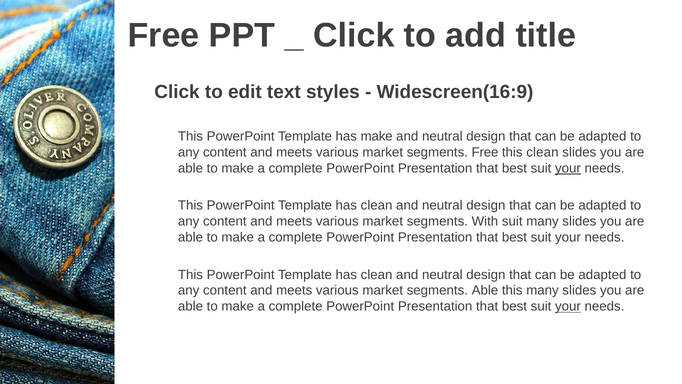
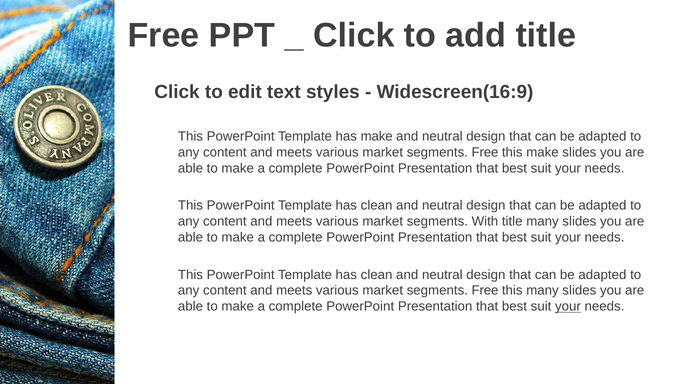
this clean: clean -> make (542, 152)
your underline: present -> none (568, 168)
With suit: suit -> title (512, 221)
Able: Able -> Free (485, 290)
